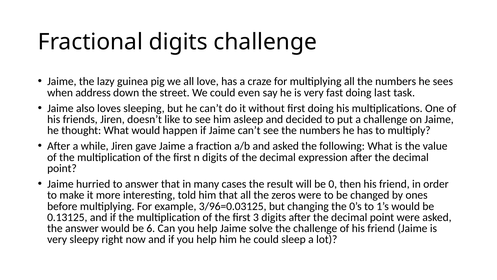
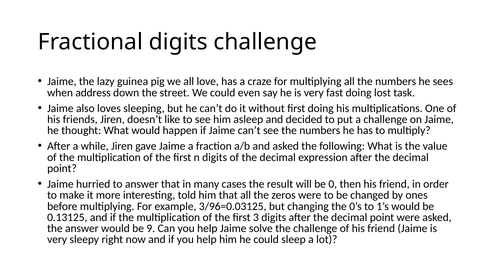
last: last -> lost (382, 92)
6: 6 -> 9 (151, 228)
